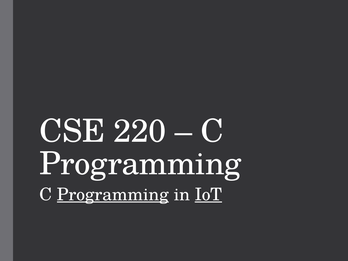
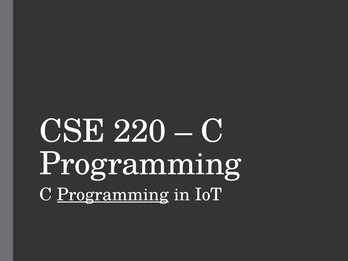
IoT underline: present -> none (208, 195)
